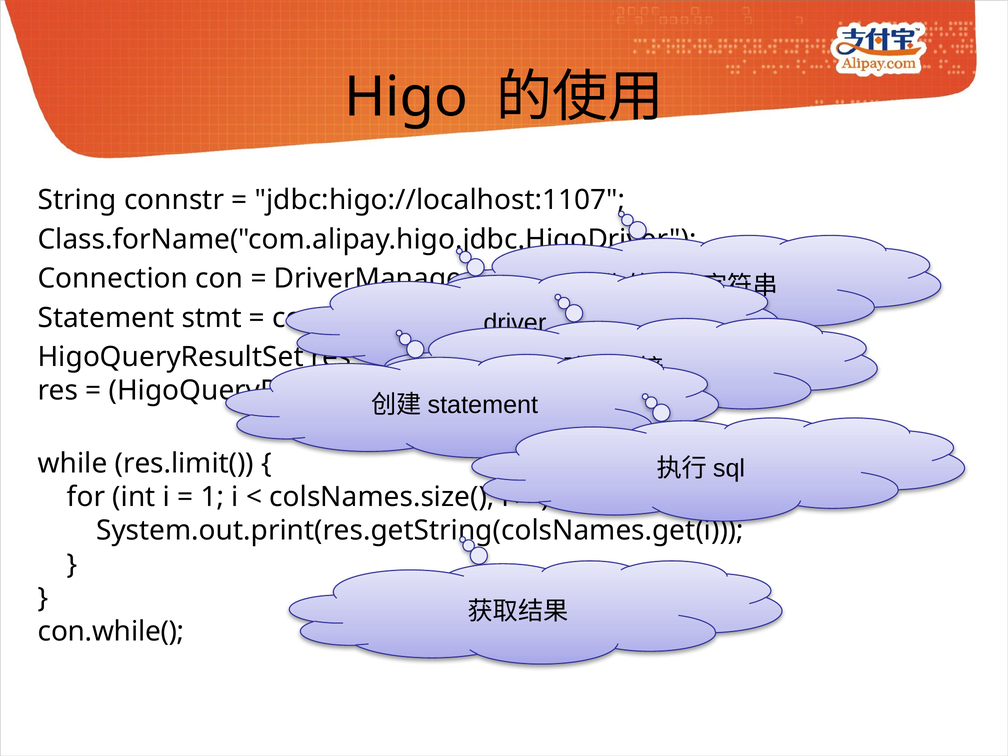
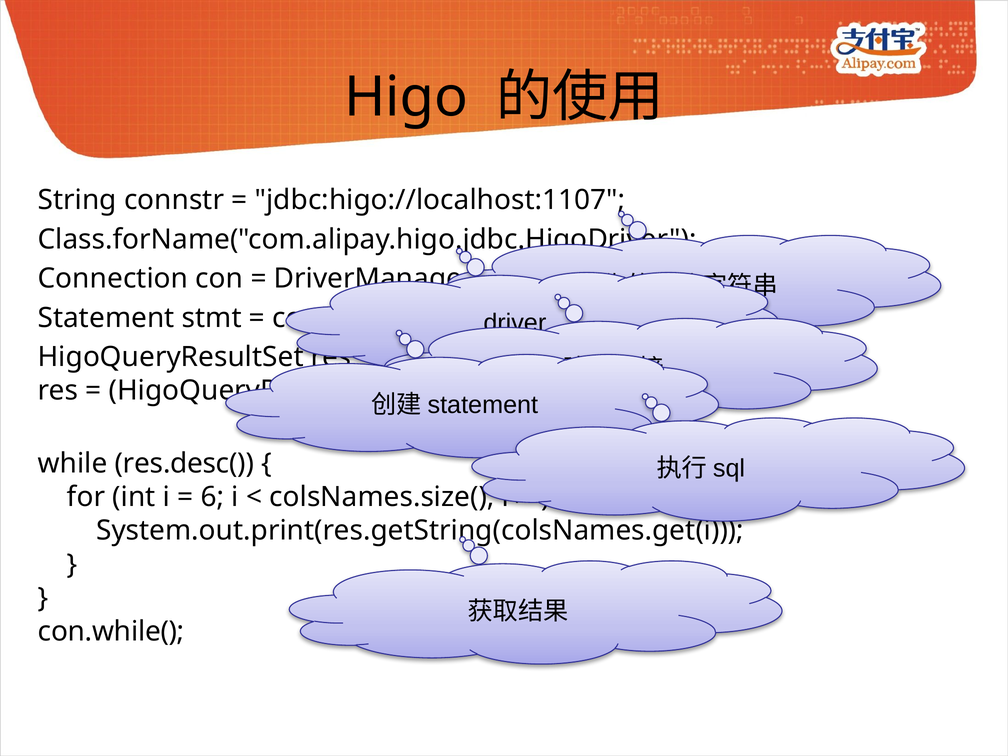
res.limit(: res.limit( -> res.desc( (184, 463)
1: 1 -> 6 (213, 497)
